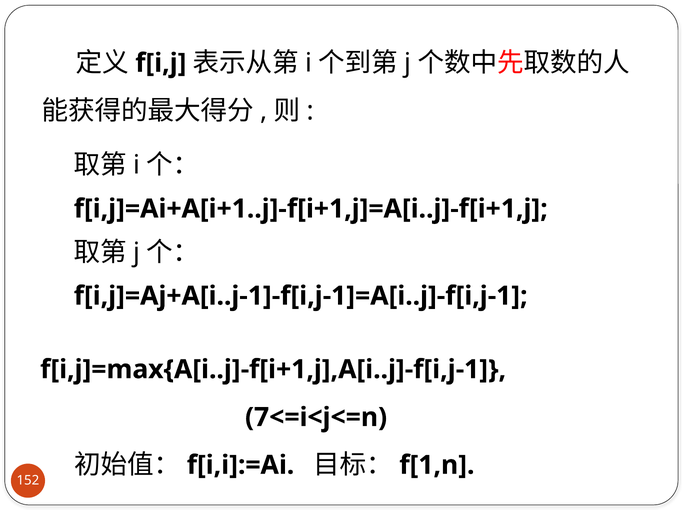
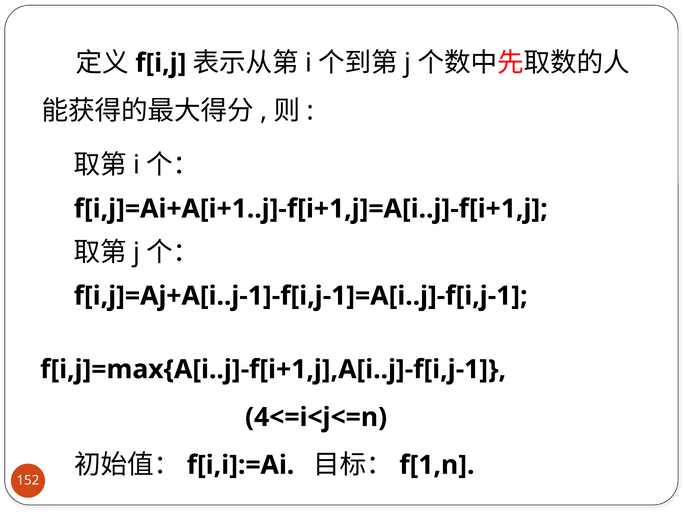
7<=i<j<=n: 7<=i<j<=n -> 4<=i<j<=n (316, 417)
